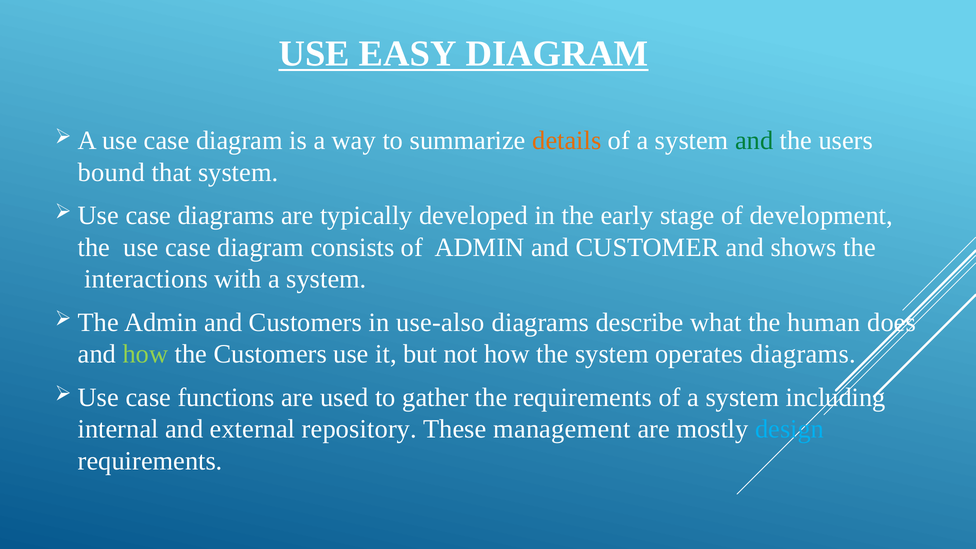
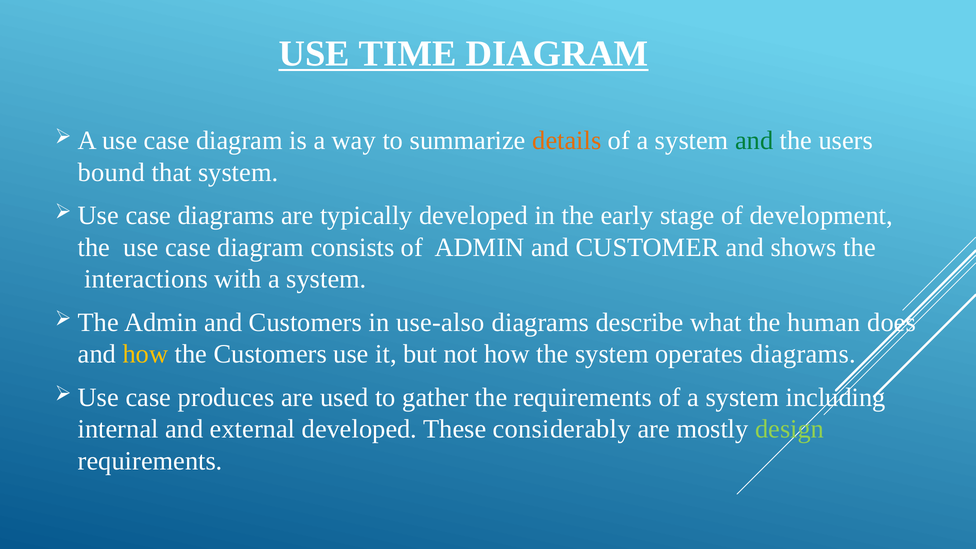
EASY: EASY -> TIME (408, 54)
how colour: light green -> yellow (145, 354)
functions: functions -> produces (226, 397)
external repository: repository -> developed (359, 429)
management: management -> considerably (562, 429)
design colour: light blue -> light green (790, 429)
